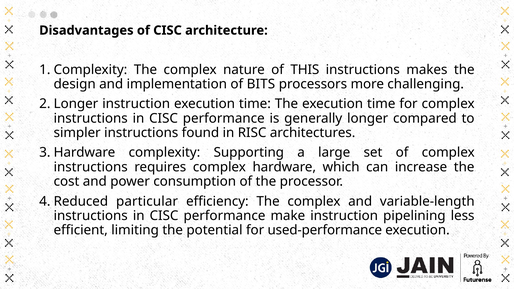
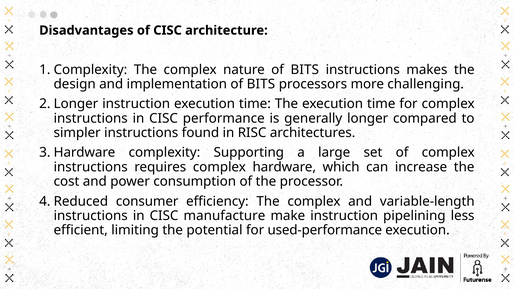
nature of THIS: THIS -> BITS (305, 70)
particular: particular -> consumer (147, 201)
performance: performance -> manufacture (224, 216)
